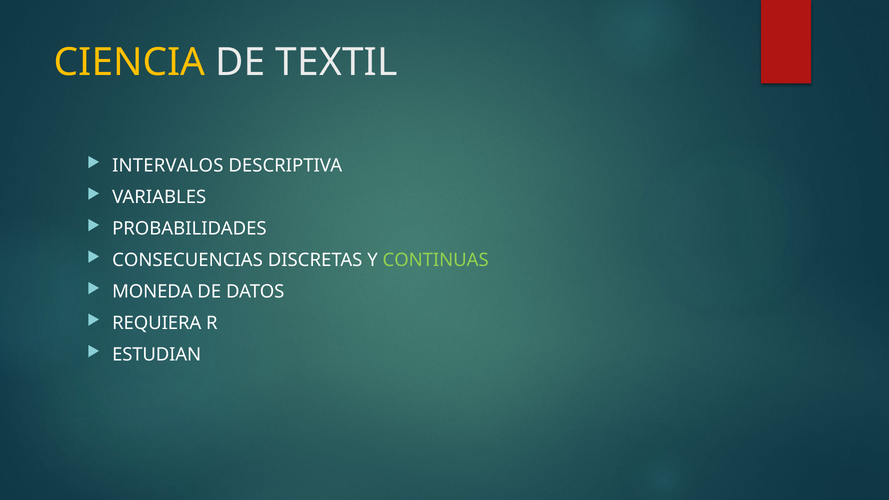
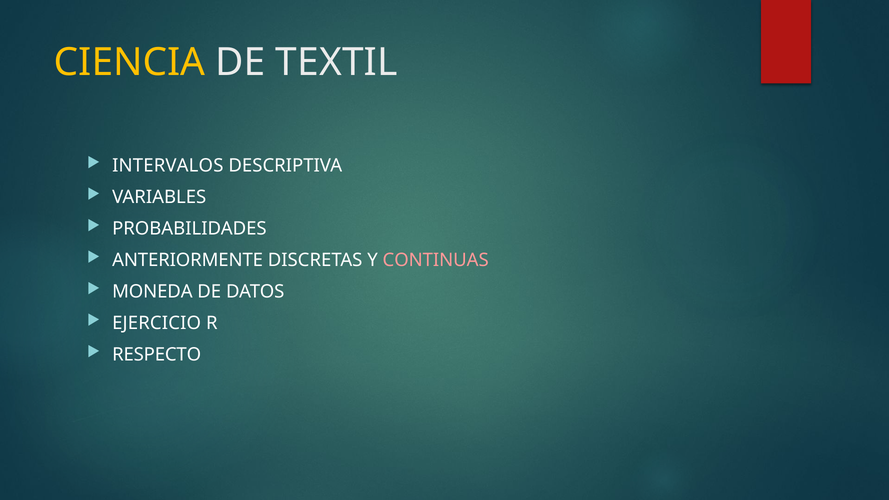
CONSECUENCIAS: CONSECUENCIAS -> ANTERIORMENTE (188, 260)
CONTINUAS colour: light green -> pink (436, 260)
REQUIERA: REQUIERA -> EJERCICIO (157, 323)
ESTUDIAN: ESTUDIAN -> RESPECTO (157, 354)
